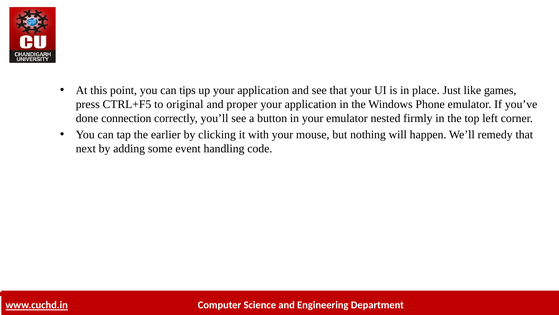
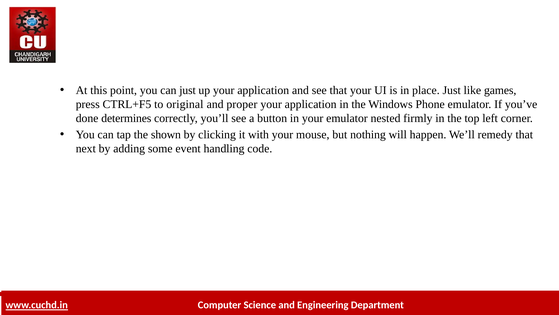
can tips: tips -> just (188, 90)
connection: connection -> determines (126, 118)
earlier: earlier -> shown (166, 135)
